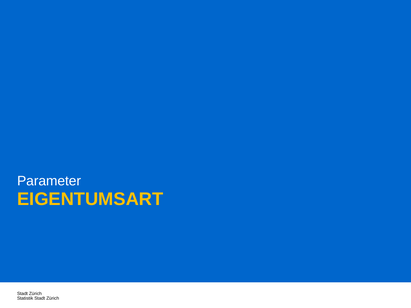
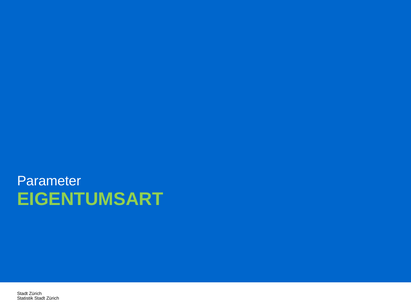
EIGENTUMSART colour: yellow -> light green (90, 199)
